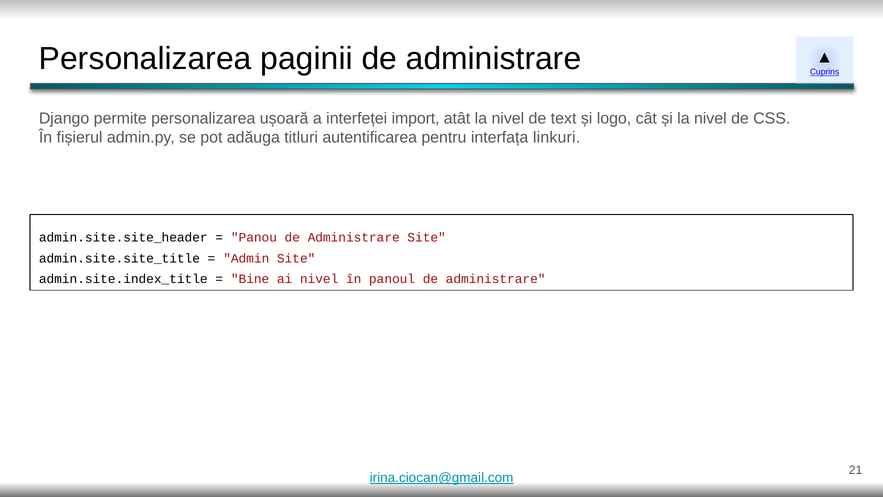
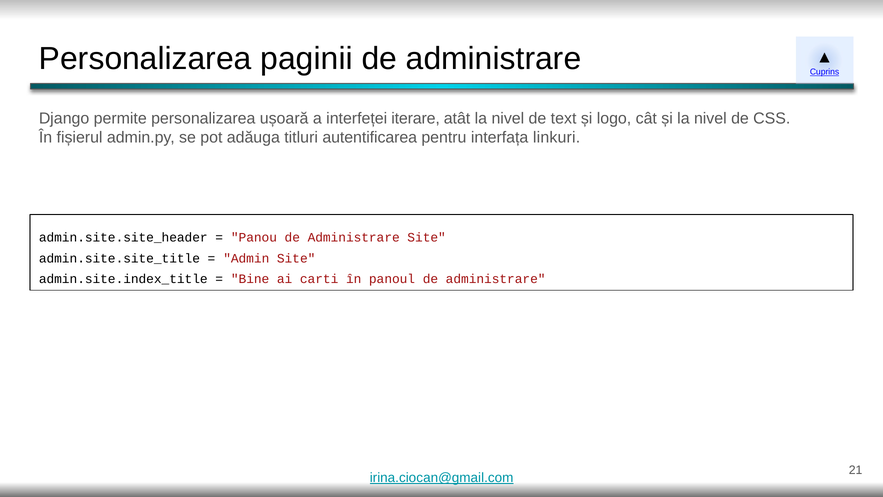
import: import -> iterare (416, 118)
ai nivel: nivel -> carti (319, 279)
